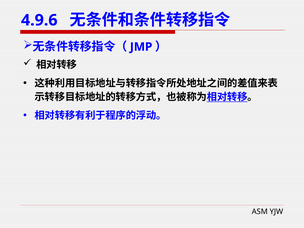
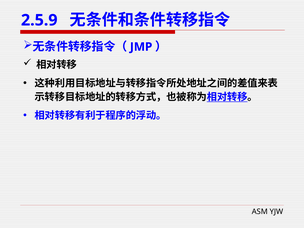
4.9.6: 4.9.6 -> 2.5.9 (39, 20)
